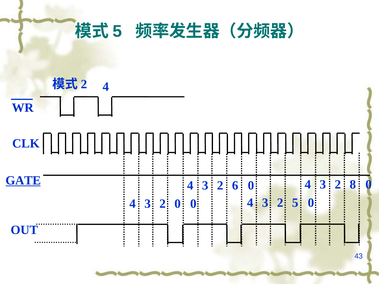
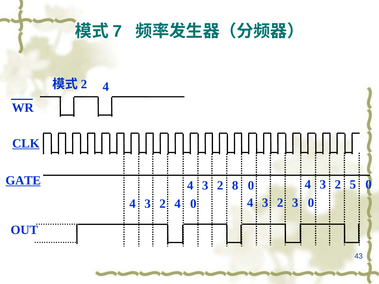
5: 5 -> 7 (117, 31)
CLK underline: none -> present (26, 144)
8: 8 -> 5 (353, 185)
6: 6 -> 8 (235, 186)
3 5: 5 -> 3 (295, 203)
3 0: 0 -> 4 (178, 204)
